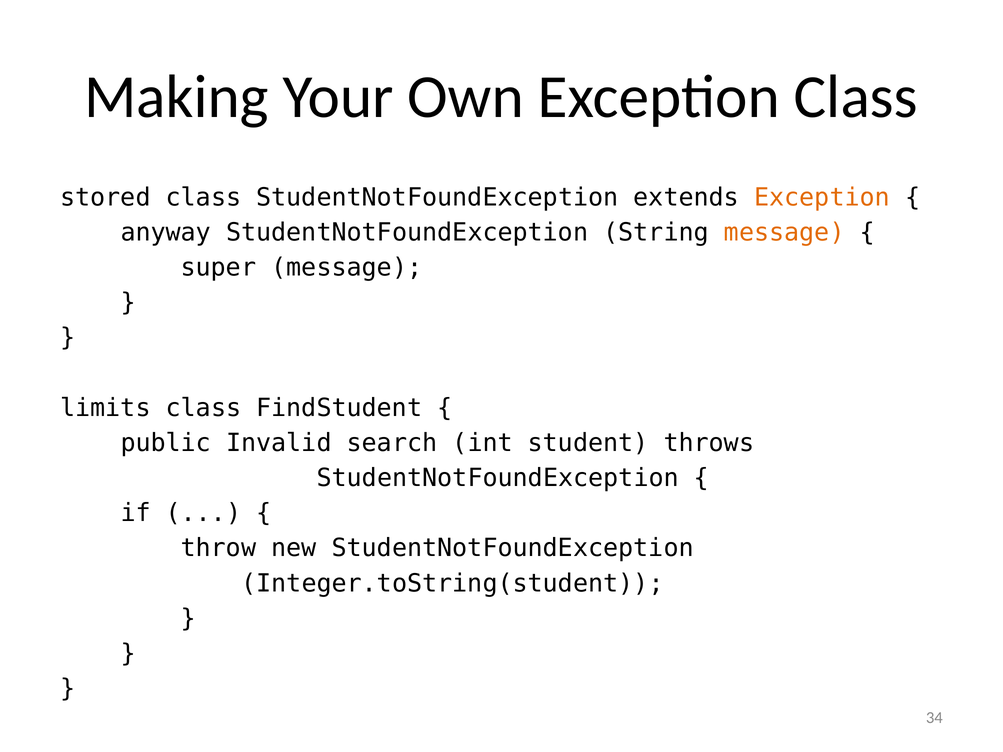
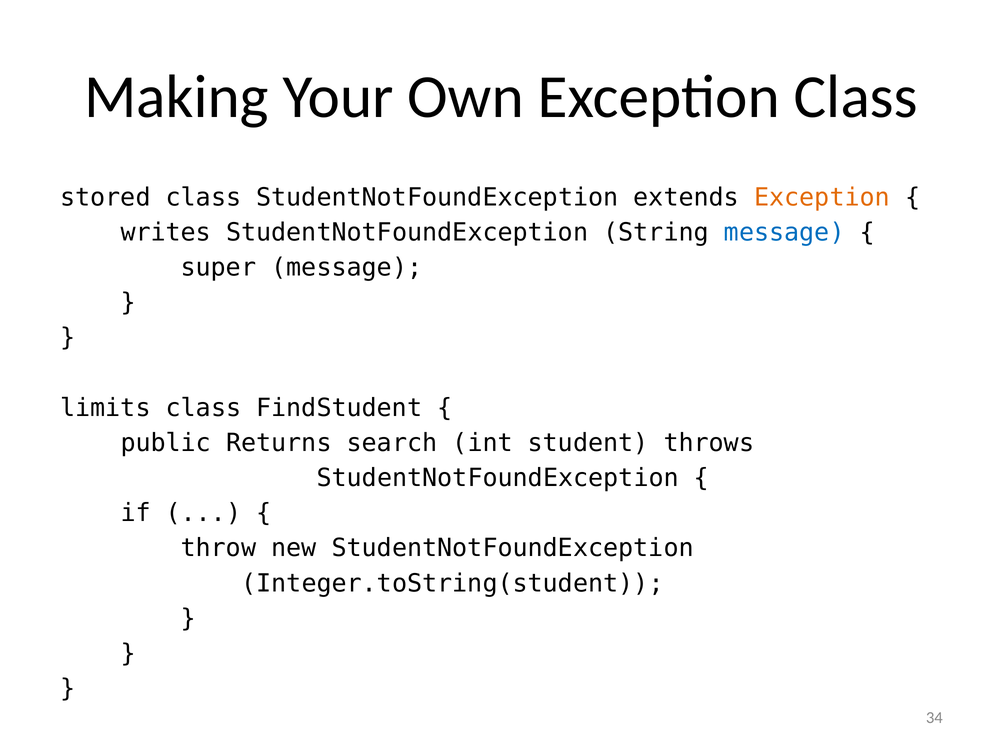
anyway: anyway -> writes (166, 232)
message colour: orange -> blue (784, 232)
Invalid: Invalid -> Returns (279, 443)
